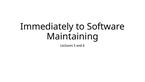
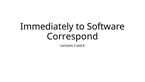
Maintaining: Maintaining -> Correspond (72, 36)
